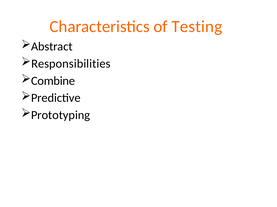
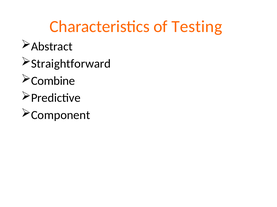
Responsibilities: Responsibilities -> Straightforward (71, 64)
Prototyping: Prototyping -> Component (61, 116)
